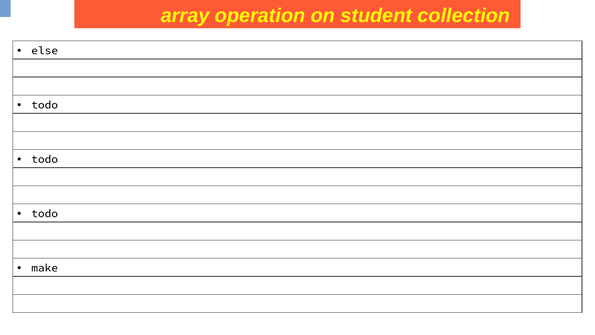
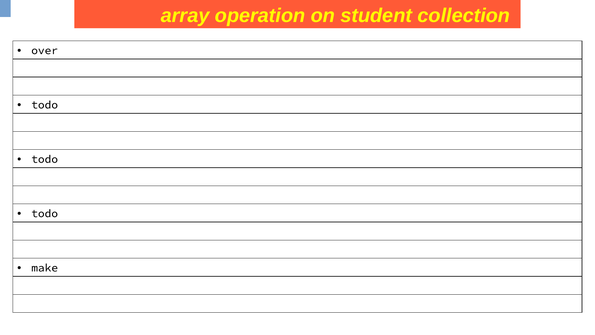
else: else -> over (45, 50)
